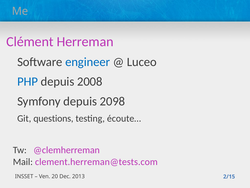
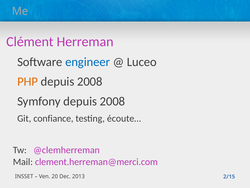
PHP colour: blue -> orange (28, 81)
Symfony depuis 2098: 2098 -> 2008 (112, 101)
questions: questions -> confiance (53, 118)
clement.herreman@tests.com: clement.herreman@tests.com -> clement.herreman@merci.com (96, 161)
